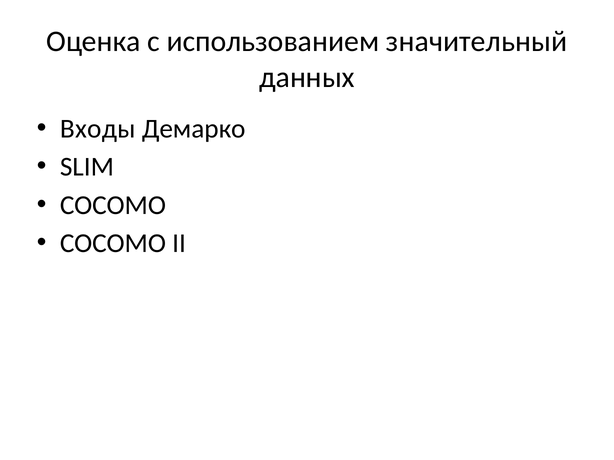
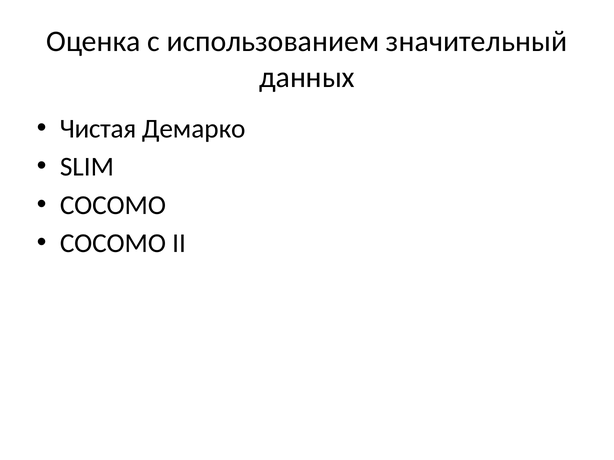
Входы: Входы -> Чистая (98, 129)
